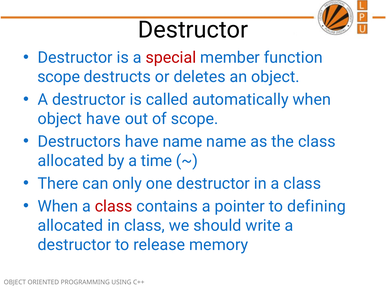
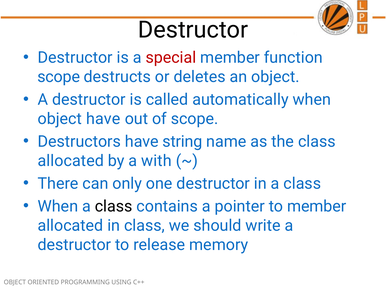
have name: name -> string (182, 142)
time: time -> with (156, 161)
class colour: red -> black (114, 207)
to defining: defining -> member (317, 207)
